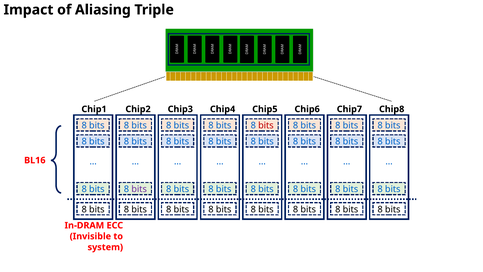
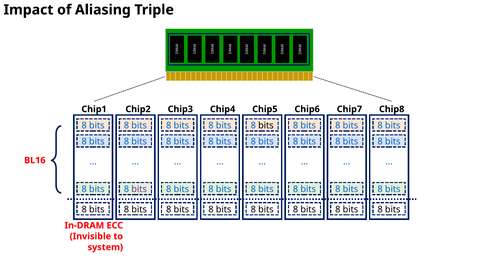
bits colour: red -> black (266, 125)
